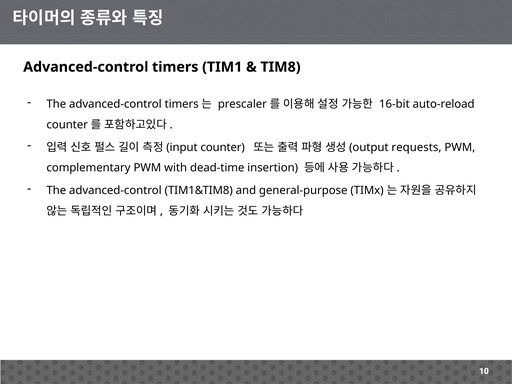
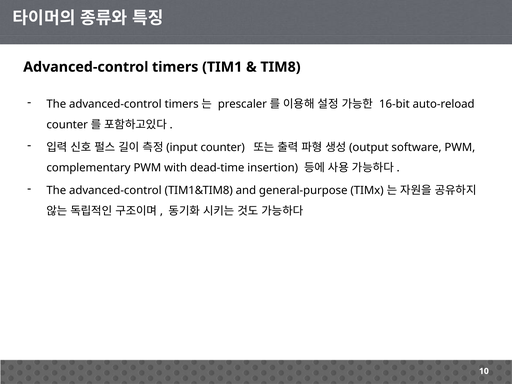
requests: requests -> software (417, 147)
